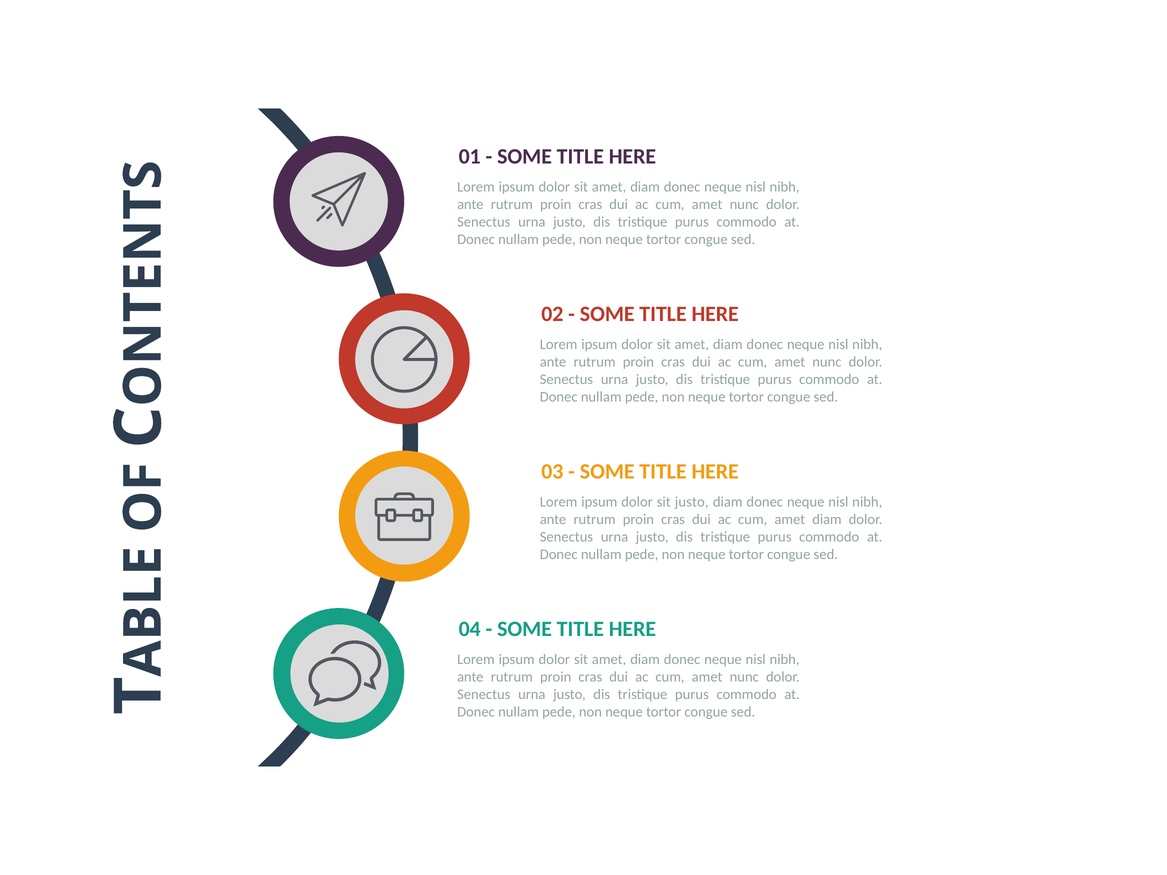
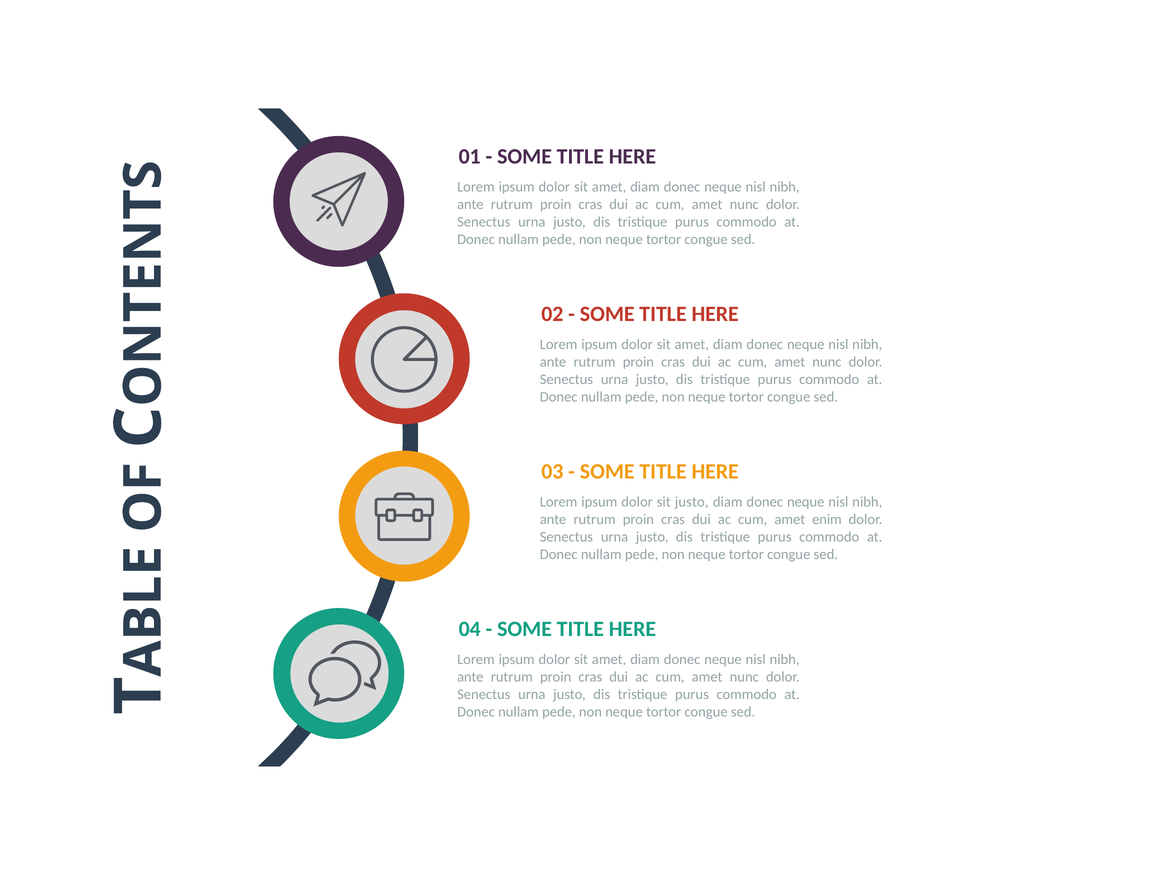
cum amet diam: diam -> enim (827, 520)
